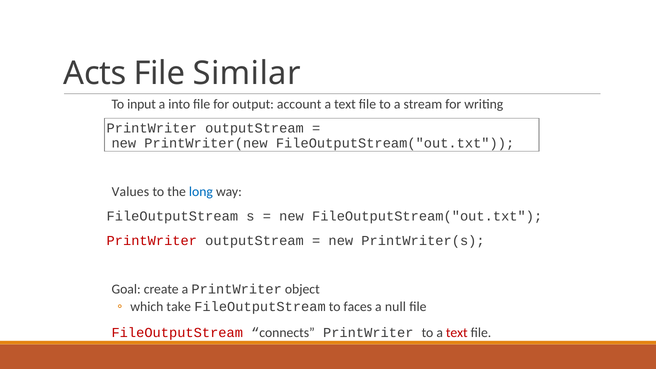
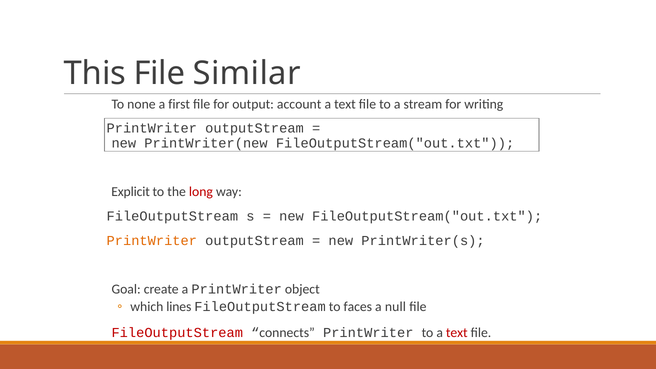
Acts: Acts -> This (95, 73)
input: input -> none (141, 104)
into: into -> first (179, 104)
Values: Values -> Explicit (131, 192)
long colour: blue -> red (201, 192)
PrintWriter colour: red -> orange (152, 241)
take: take -> lines (179, 307)
